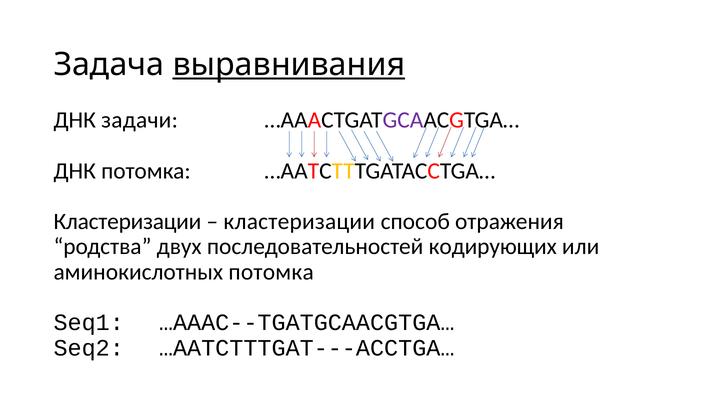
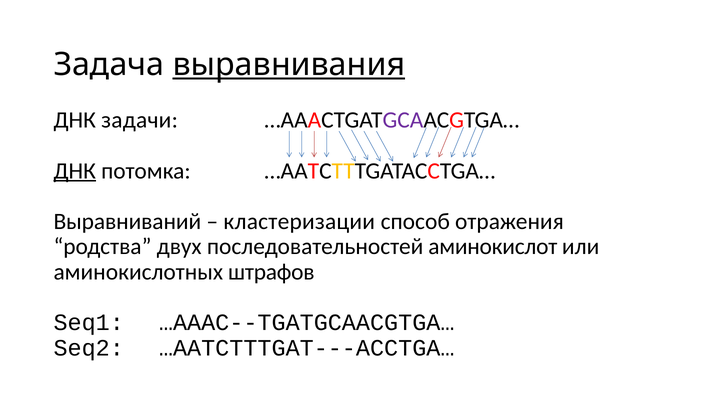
ДНК underline: none -> present (75, 171)
Кластеризации: Кластеризации -> Выравниваний (127, 222)
кодирующих: кодирующих -> аминокислот (493, 247)
аминокислотных потомка: потомка -> штрафов (271, 272)
